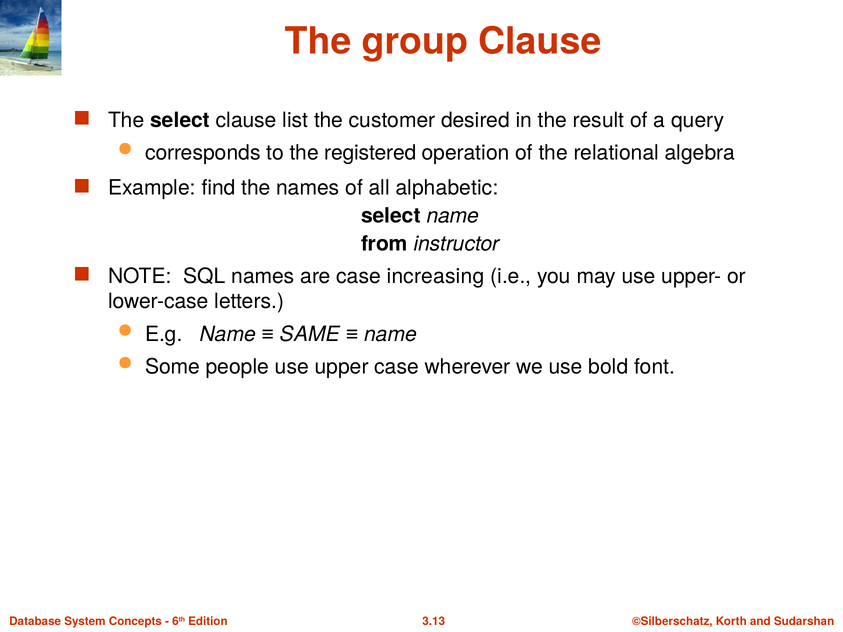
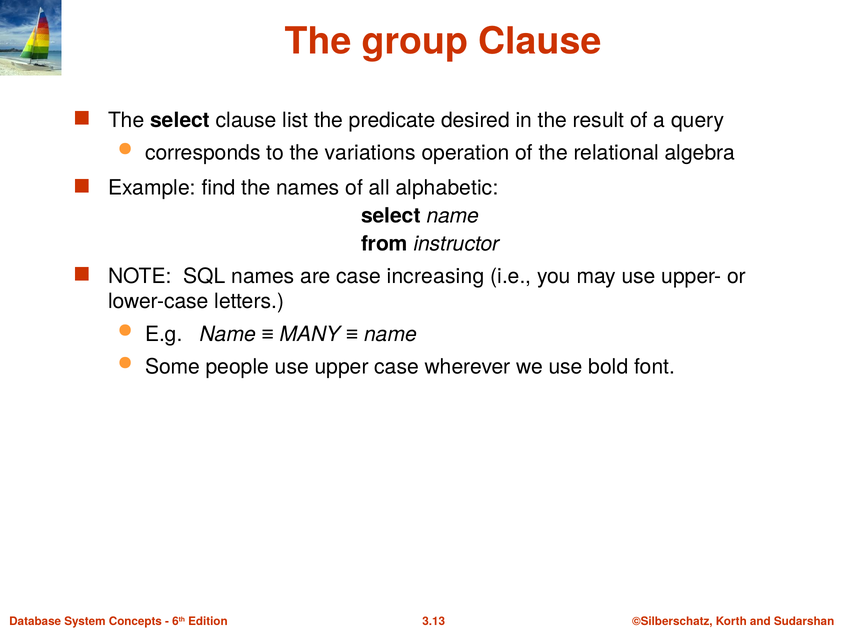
customer: customer -> predicate (392, 120)
registered: registered -> variations (370, 153)
SAME: SAME -> MANY (310, 334)
